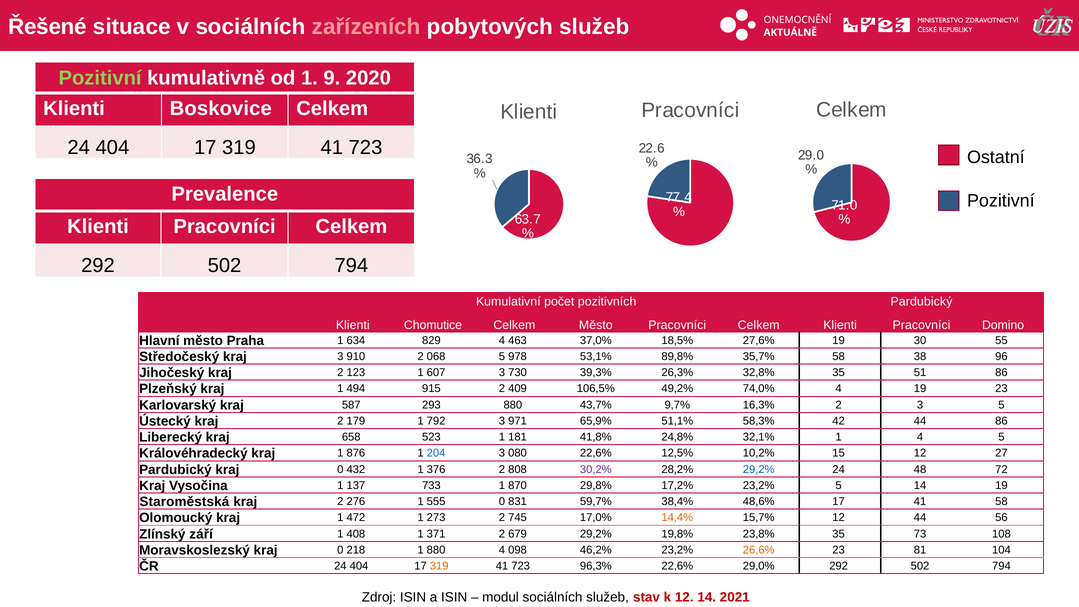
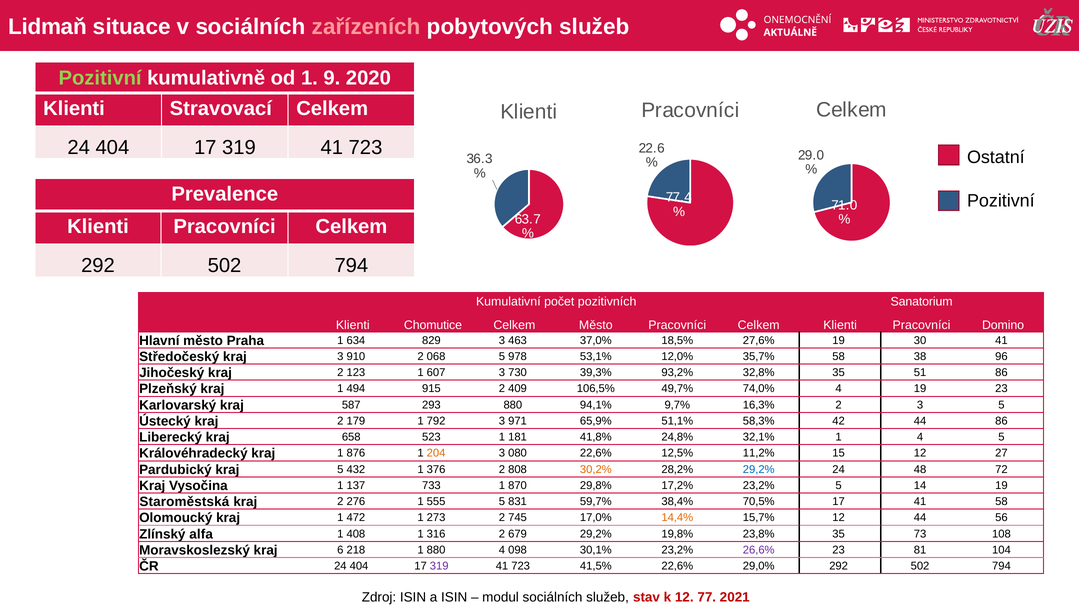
Řešené: Řešené -> Lidmaň (48, 27)
Boskovice: Boskovice -> Stravovací (221, 109)
pozitivních Pardubický: Pardubický -> Sanatorium (922, 302)
829 4: 4 -> 3 (502, 340)
30 55: 55 -> 41 (1001, 340)
89,8%: 89,8% -> 12,0% (677, 356)
26,3%: 26,3% -> 93,2% (677, 373)
49,2%: 49,2% -> 49,7% (677, 389)
43,7%: 43,7% -> 94,1% (596, 405)
204 colour: blue -> orange (436, 453)
10,2%: 10,2% -> 11,2% (759, 453)
Pardubický kraj 0: 0 -> 5 (340, 469)
30,2% colour: purple -> orange (596, 469)
555 0: 0 -> 5 (502, 502)
48,6%: 48,6% -> 70,5% (759, 502)
září: září -> alfa (201, 534)
371: 371 -> 316 (436, 534)
Moravskoslezský kraj 0: 0 -> 6 (340, 550)
46,2%: 46,2% -> 30,1% (596, 550)
26,6% colour: orange -> purple (759, 550)
319 colour: orange -> purple (439, 566)
96,3%: 96,3% -> 41,5% (596, 566)
12 14: 14 -> 77 (707, 597)
